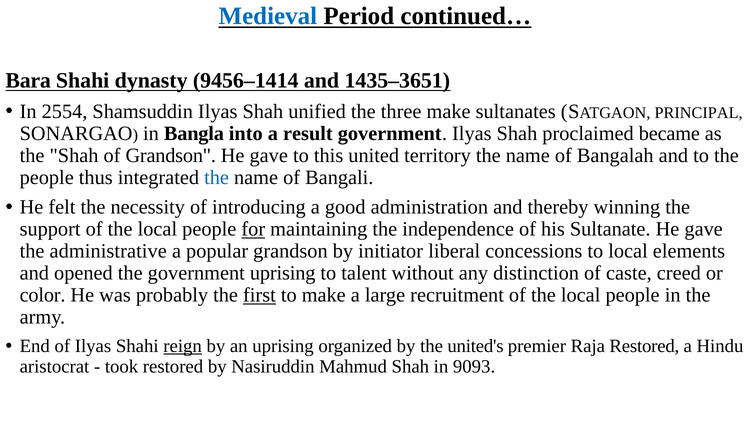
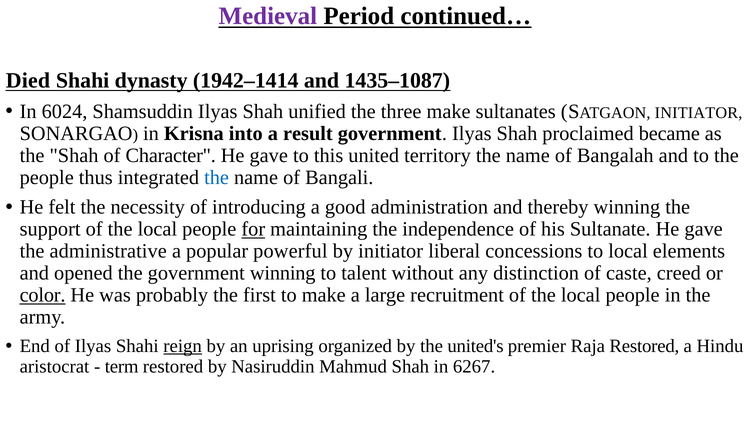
Medieval colour: blue -> purple (268, 16)
Bara: Bara -> Died (28, 81)
9456–1414: 9456–1414 -> 1942–1414 (246, 81)
1435–3651: 1435–3651 -> 1435–1087 (397, 81)
2554: 2554 -> 6024 (65, 111)
PRINCIPAL: PRINCIPAL -> INITIATOR (699, 113)
Bangla: Bangla -> Krisna (194, 133)
of Grandson: Grandson -> Character (171, 155)
popular grandson: grandson -> powerful (290, 251)
government uprising: uprising -> winning (283, 273)
color underline: none -> present (43, 295)
first underline: present -> none (259, 295)
took: took -> term (122, 366)
9093: 9093 -> 6267 (474, 366)
